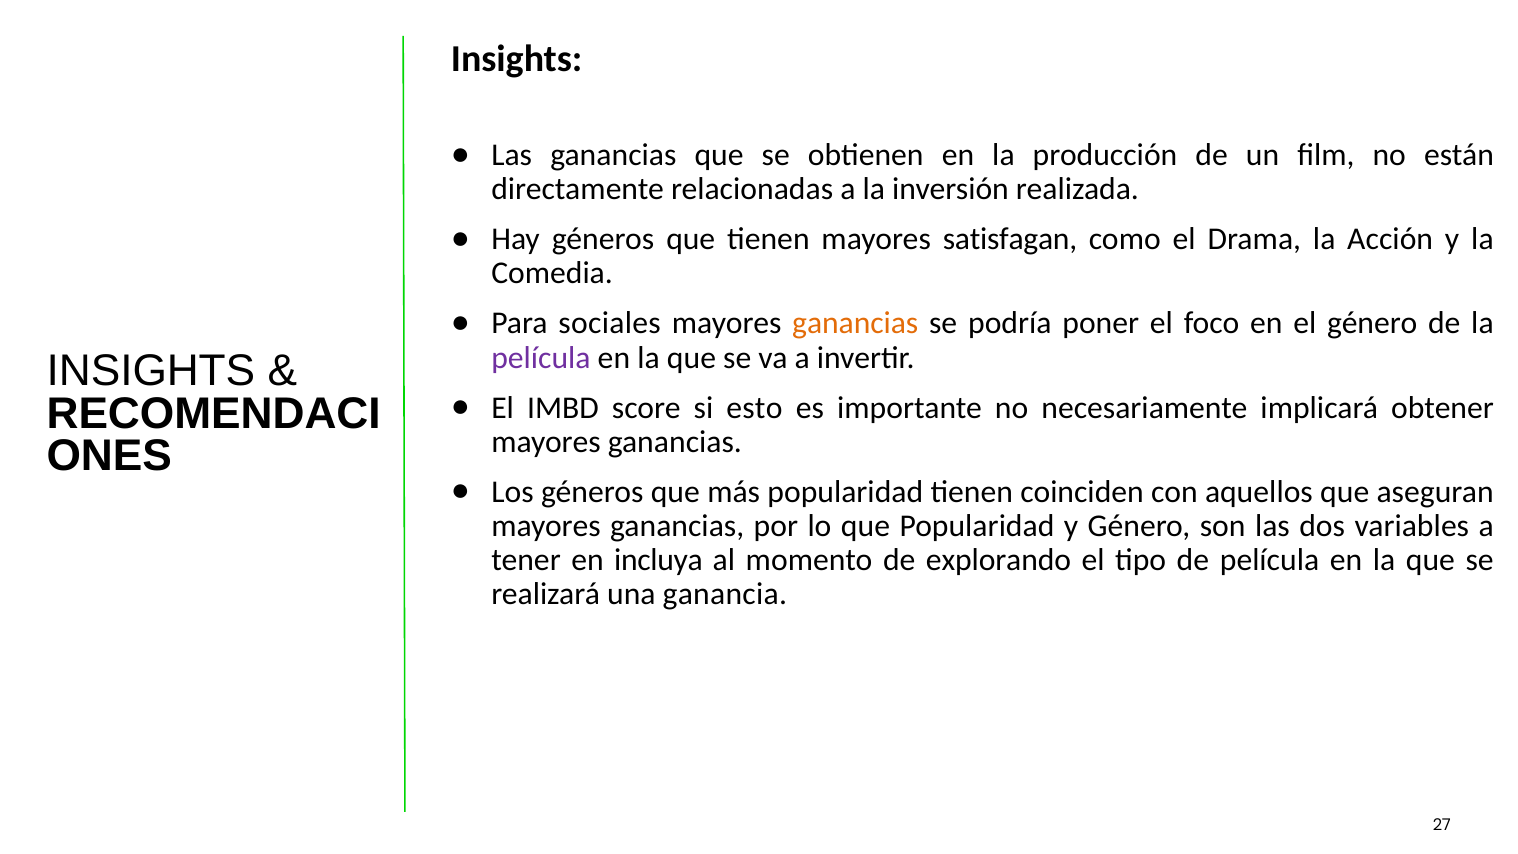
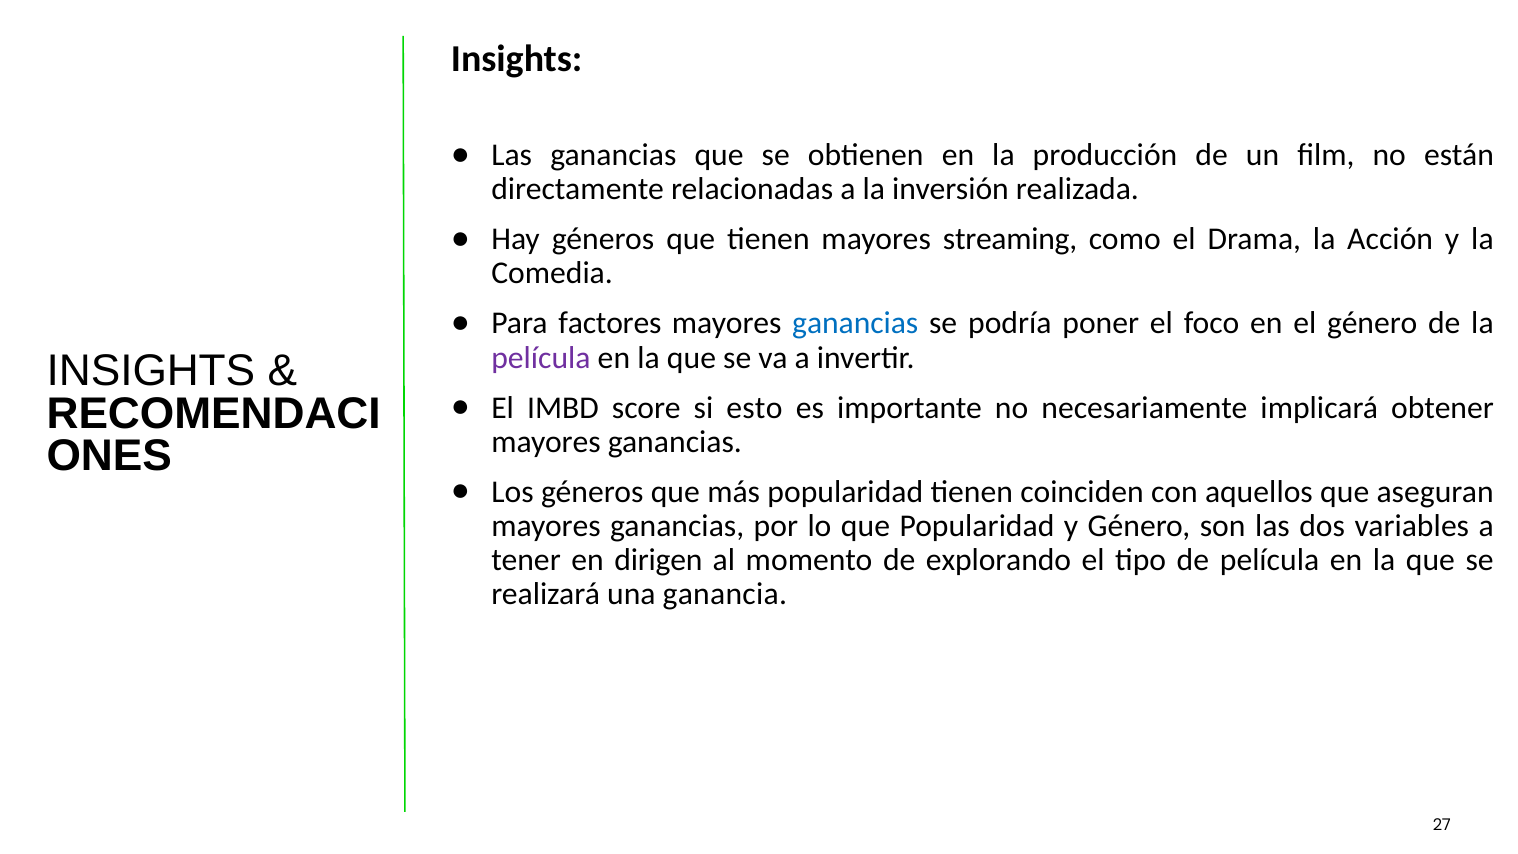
satisfagan: satisfagan -> streaming (1010, 239)
sociales: sociales -> factores (610, 323)
ganancias colour: orange -> blue (855, 323)
incluya: incluya -> dirigen (658, 560)
